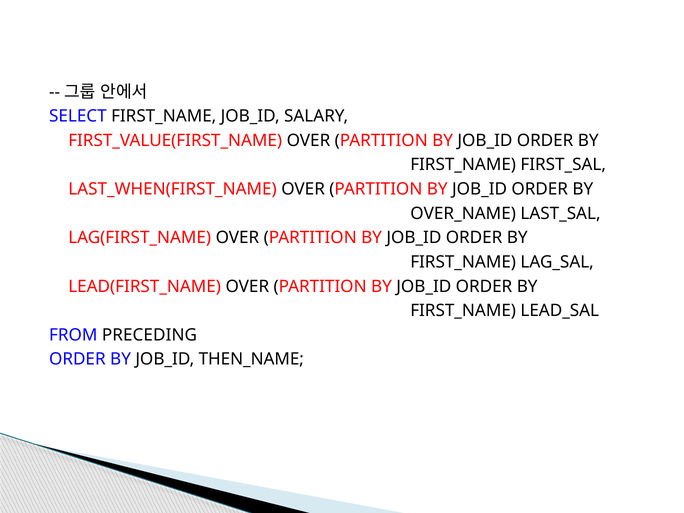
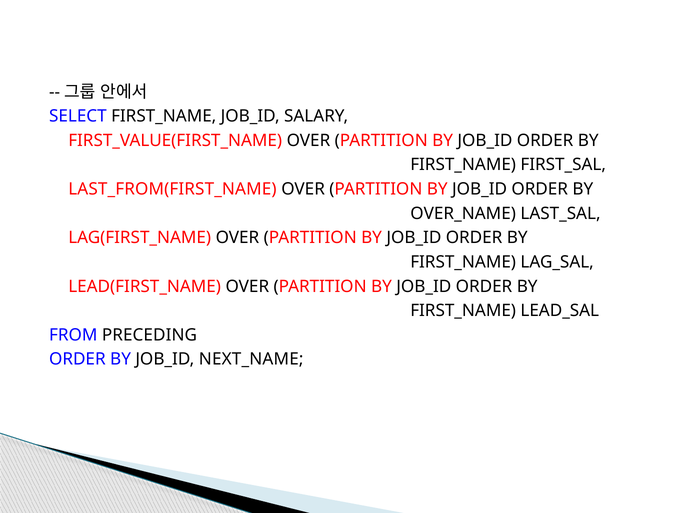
LAST_WHEN(FIRST_NAME: LAST_WHEN(FIRST_NAME -> LAST_FROM(FIRST_NAME (172, 189)
THEN_NAME: THEN_NAME -> NEXT_NAME (251, 359)
